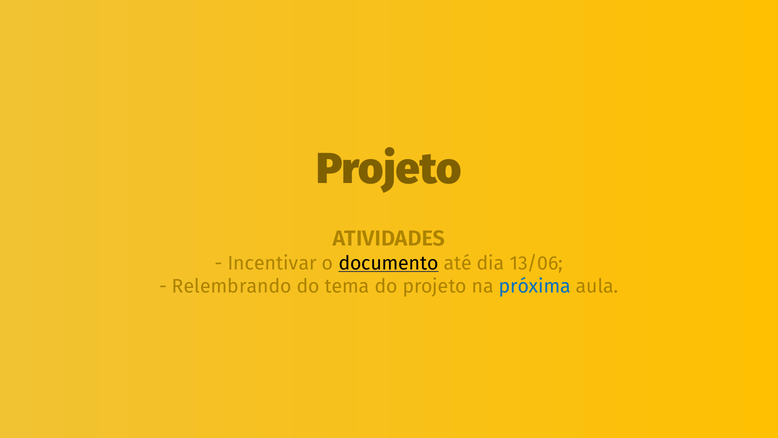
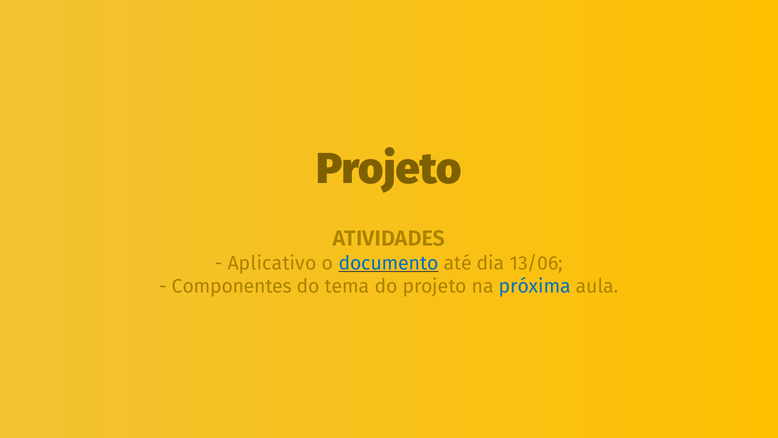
Incentivar: Incentivar -> Aplicativo (272, 263)
documento colour: black -> blue (389, 263)
Relembrando: Relembrando -> Componentes (232, 286)
